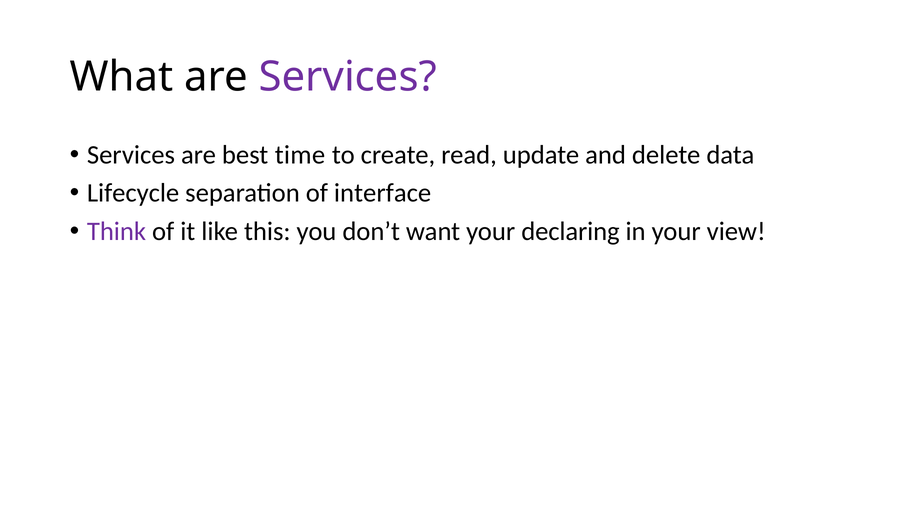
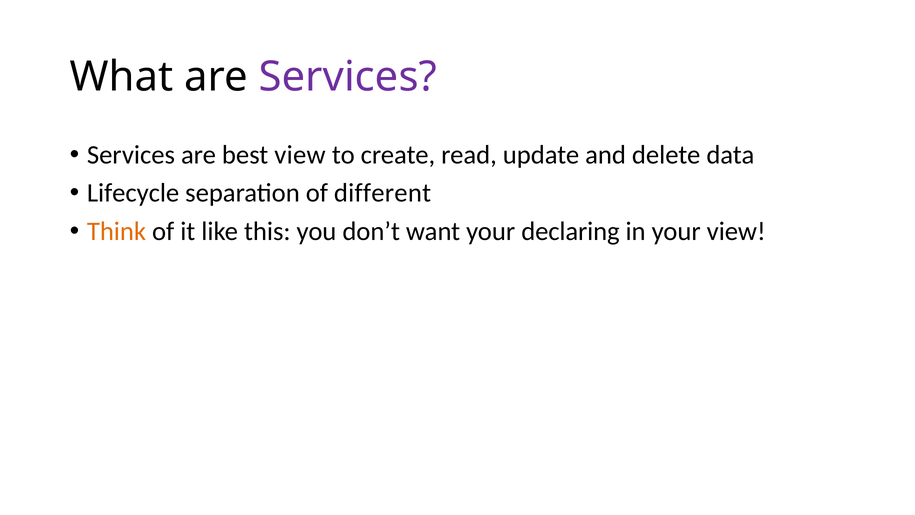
best time: time -> view (300, 155)
interface: interface -> different (383, 193)
Think colour: purple -> orange (116, 231)
